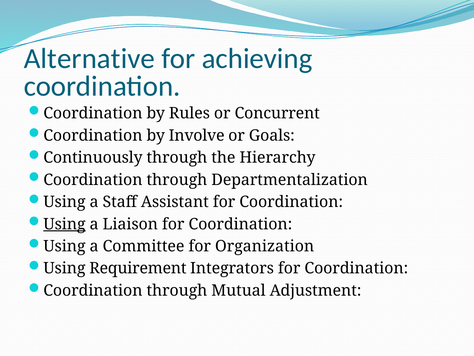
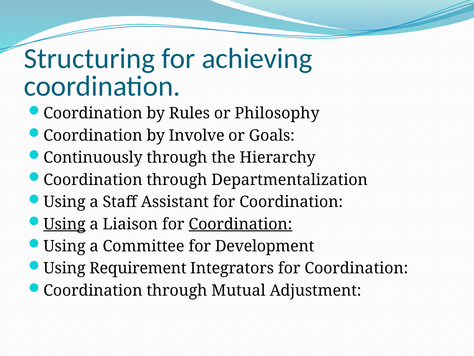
Alternative: Alternative -> Structuring (89, 58)
Concurrent: Concurrent -> Philosophy (277, 113)
Coordination underline: none -> present (240, 224)
Organization: Organization -> Development (265, 246)
